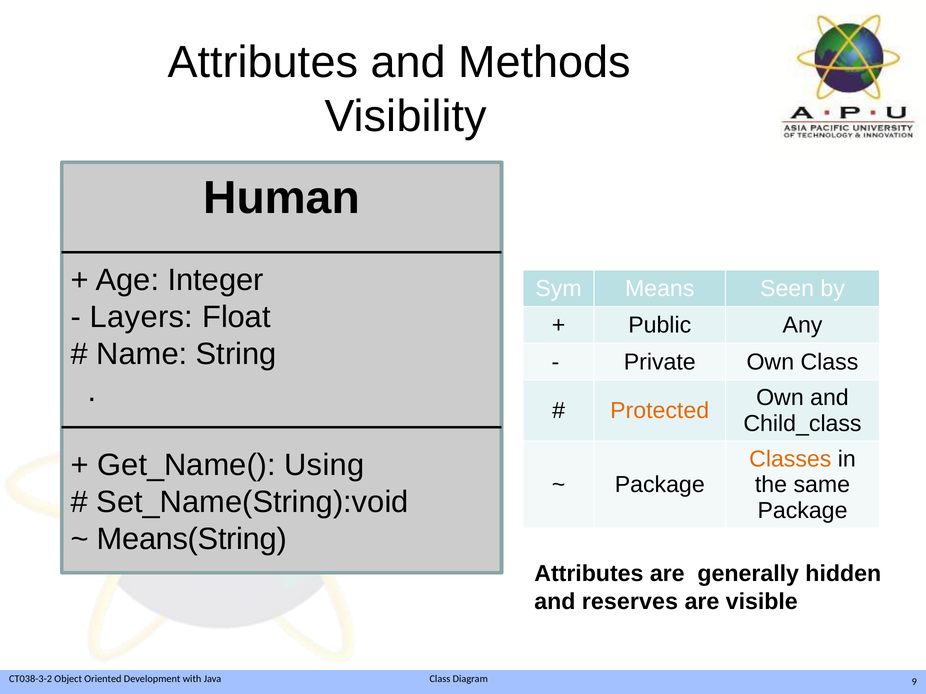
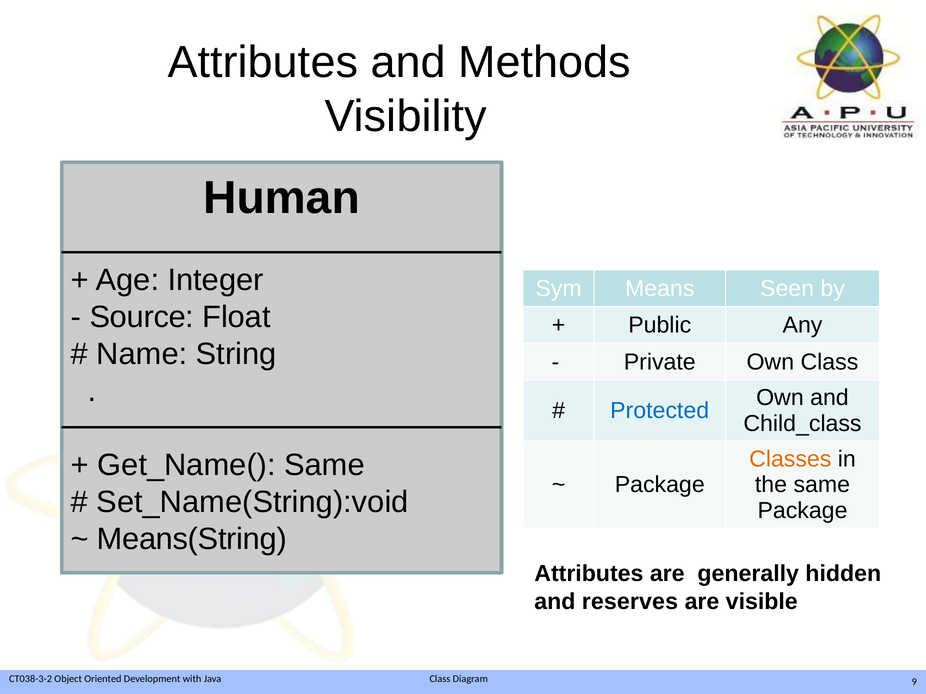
Layers: Layers -> Source (142, 317)
Protected colour: orange -> blue (660, 411)
Get_Name( Using: Using -> Same (324, 465)
